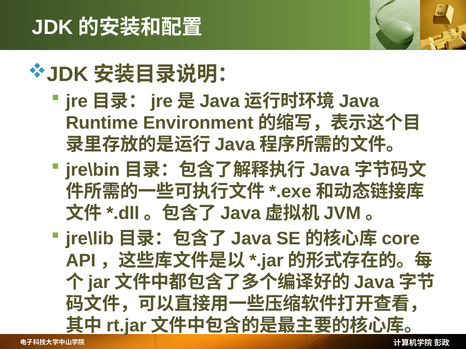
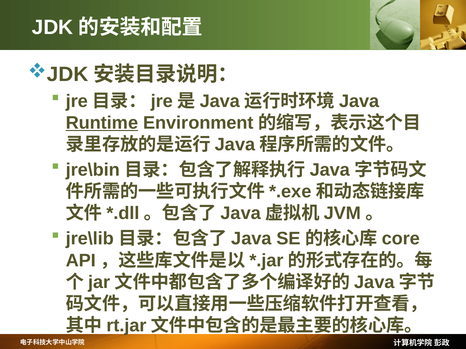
Runtime underline: none -> present (102, 123)
